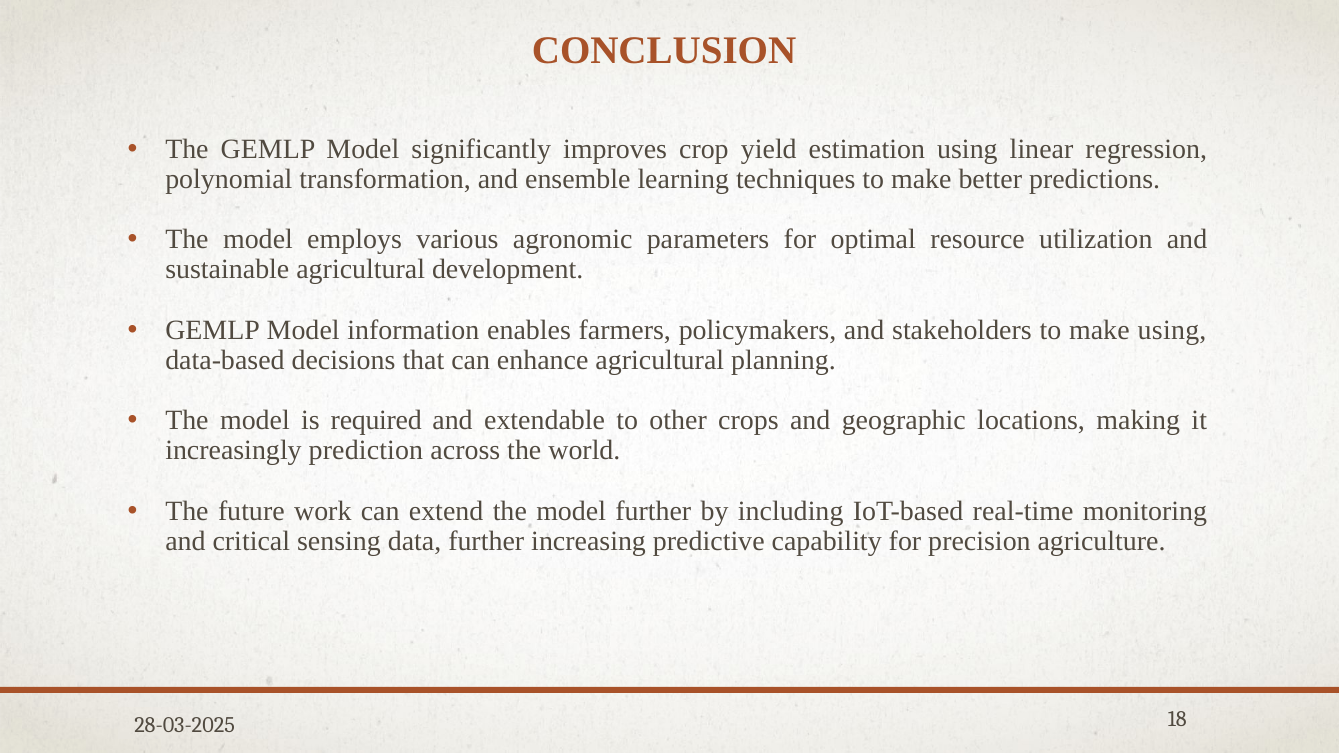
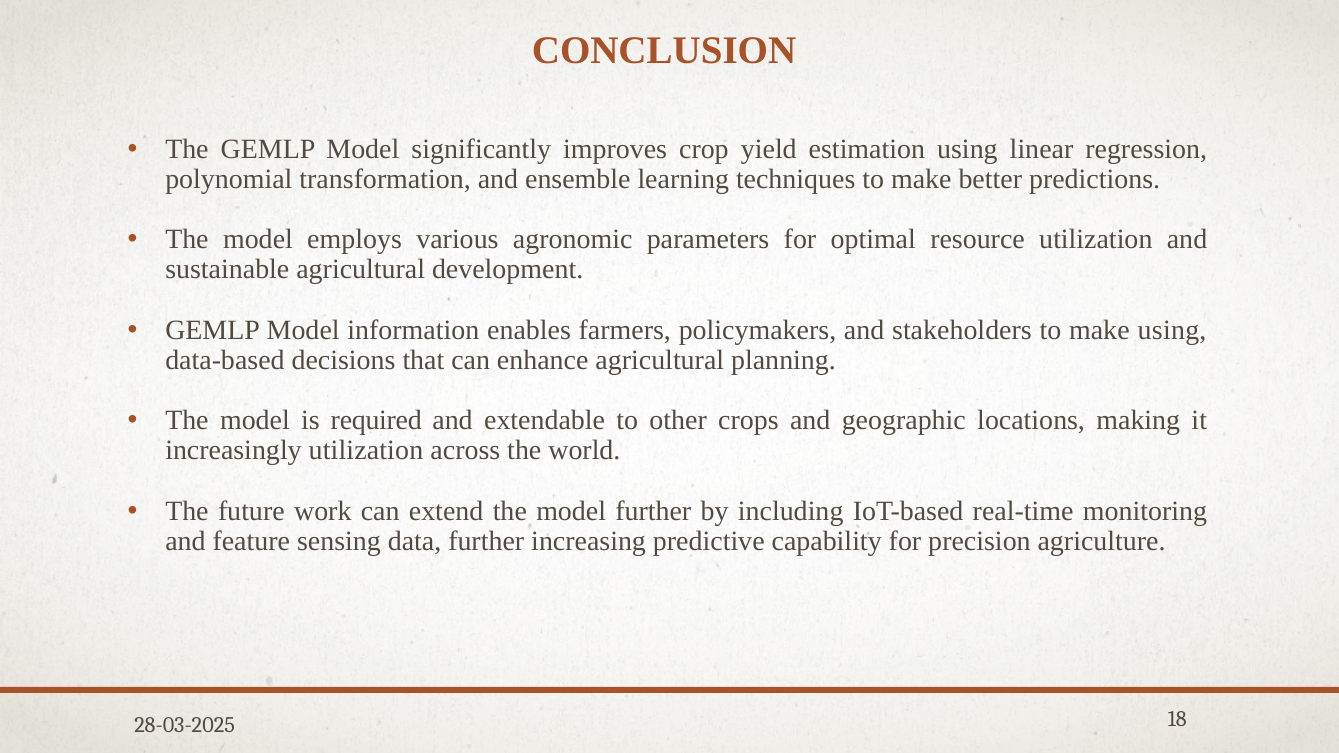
increasingly prediction: prediction -> utilization (366, 451)
critical: critical -> feature (251, 541)
